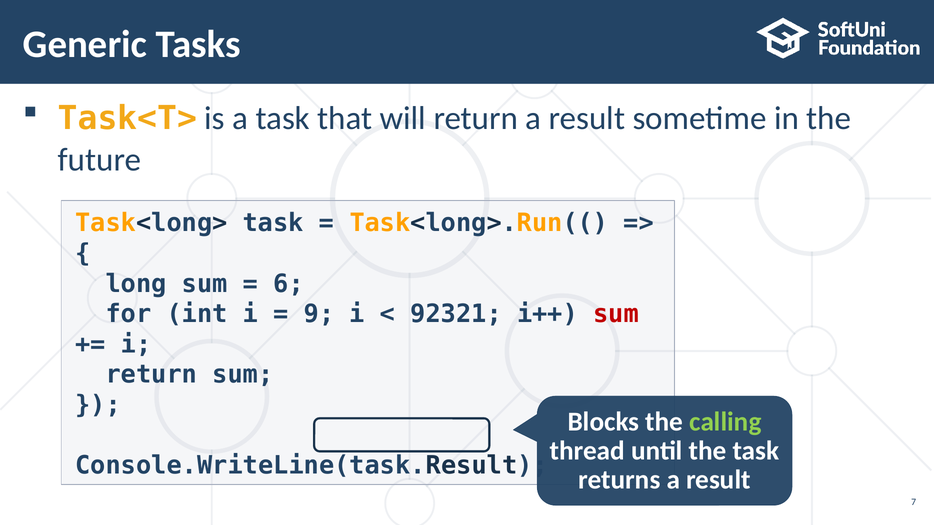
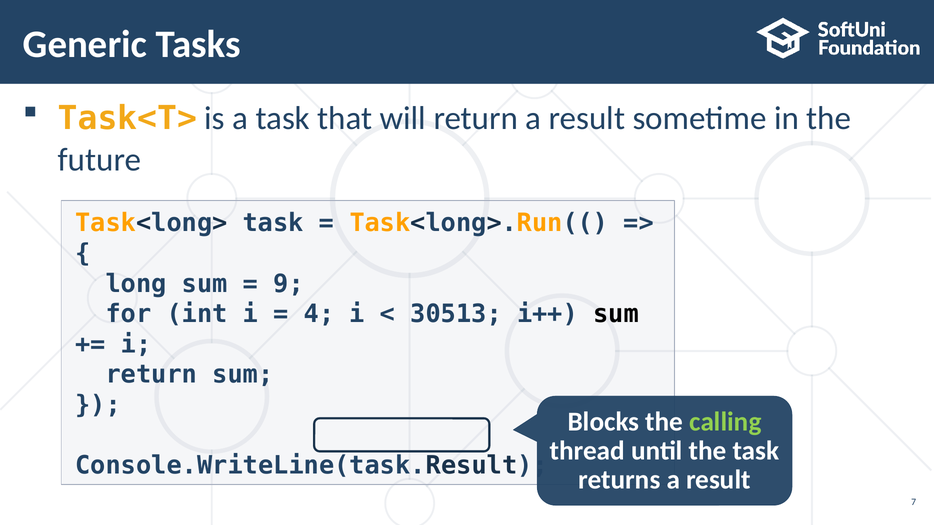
6: 6 -> 9 (289, 284)
9: 9 -> 4 (319, 314)
92321: 92321 -> 30513 (456, 314)
sum colour: red -> black (616, 314)
